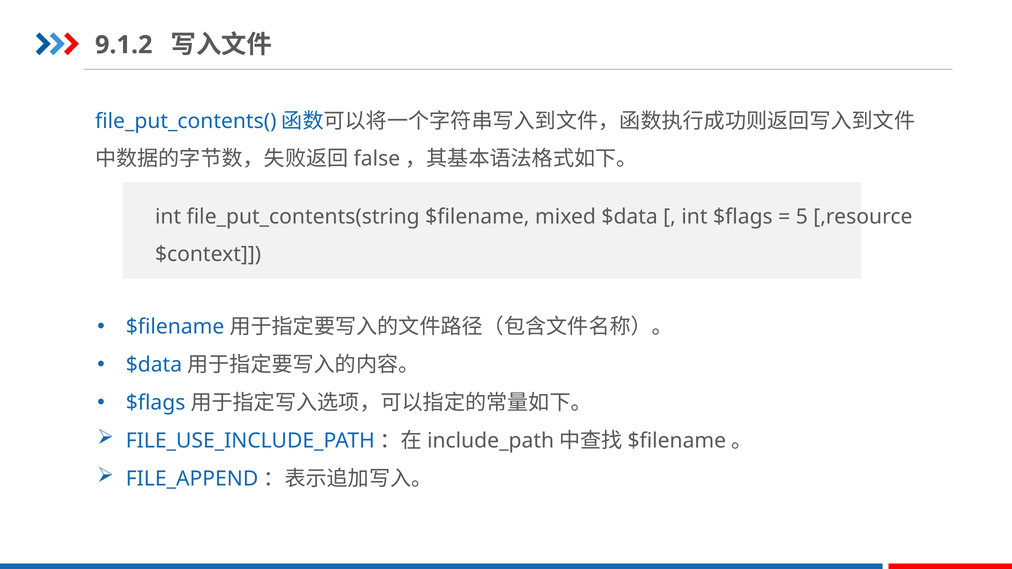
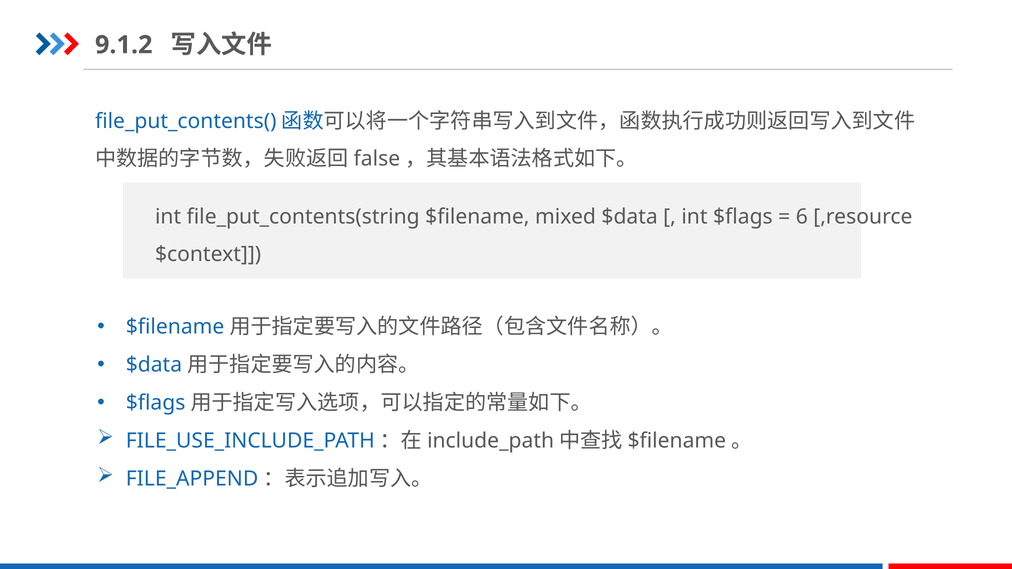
5: 5 -> 6 (802, 217)
